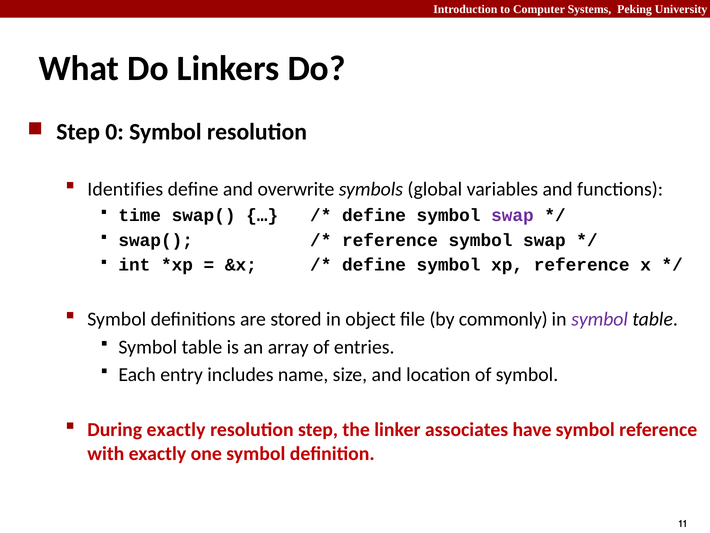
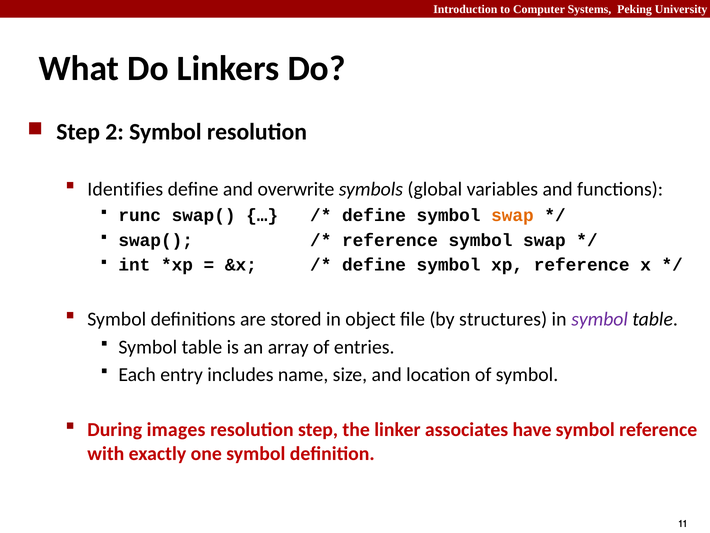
0: 0 -> 2 (115, 132)
time: time -> runc (140, 215)
swap colour: purple -> orange (512, 215)
commonly: commonly -> structures (503, 319)
During exactly: exactly -> images (176, 430)
